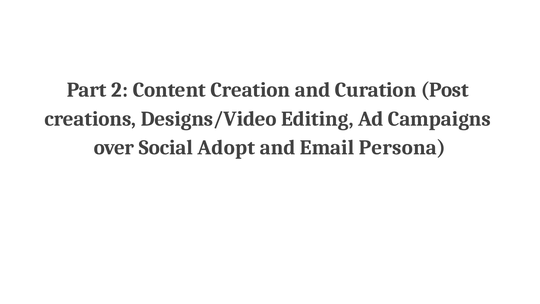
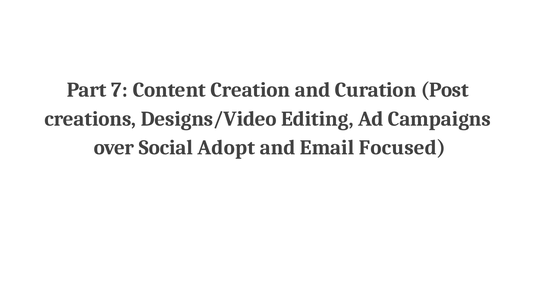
2: 2 -> 7 (120, 90)
Persona: Persona -> Focused (402, 147)
